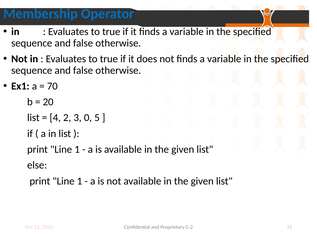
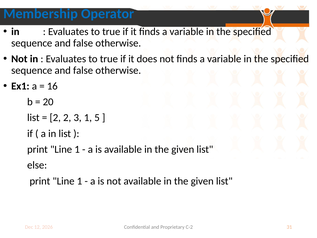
70: 70 -> 16 (52, 86)
4: 4 -> 2 (55, 118)
3 0: 0 -> 1 (88, 118)
